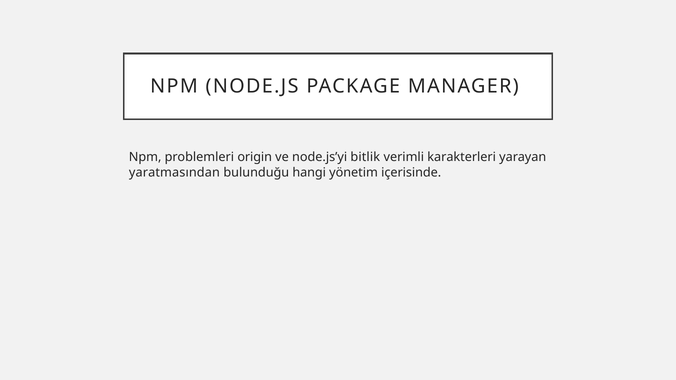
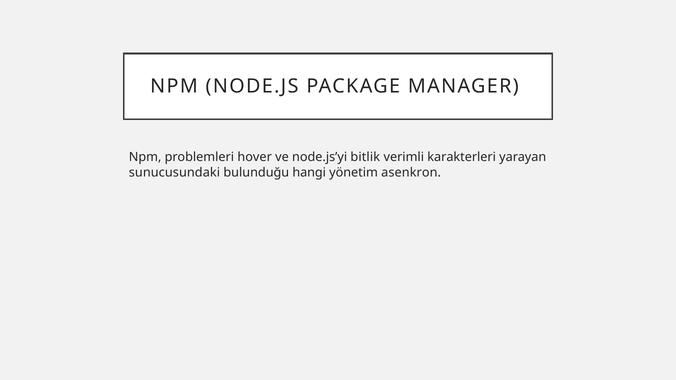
origin: origin -> hover (255, 157)
yaratmasından: yaratmasından -> sunucusundaki (174, 173)
içerisinde: içerisinde -> asenkron (411, 173)
